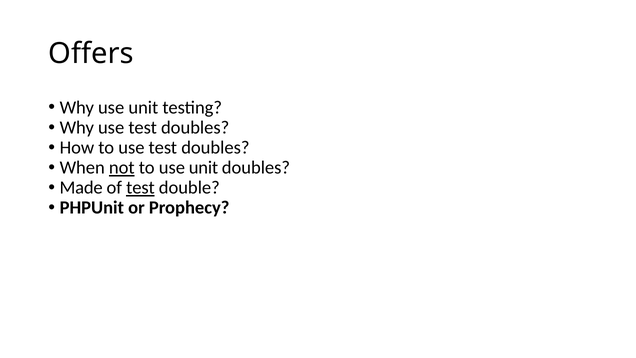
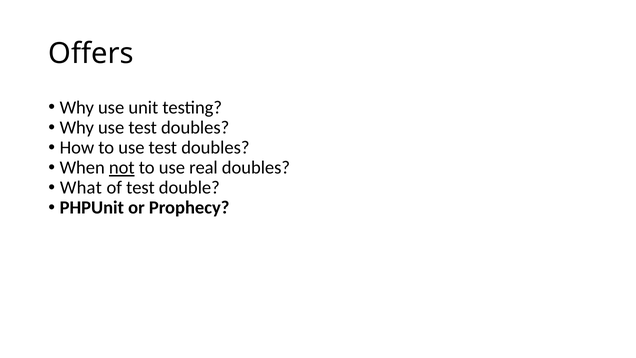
to use unit: unit -> real (203, 168)
Made: Made -> What (81, 188)
test underline: present -> none (140, 188)
